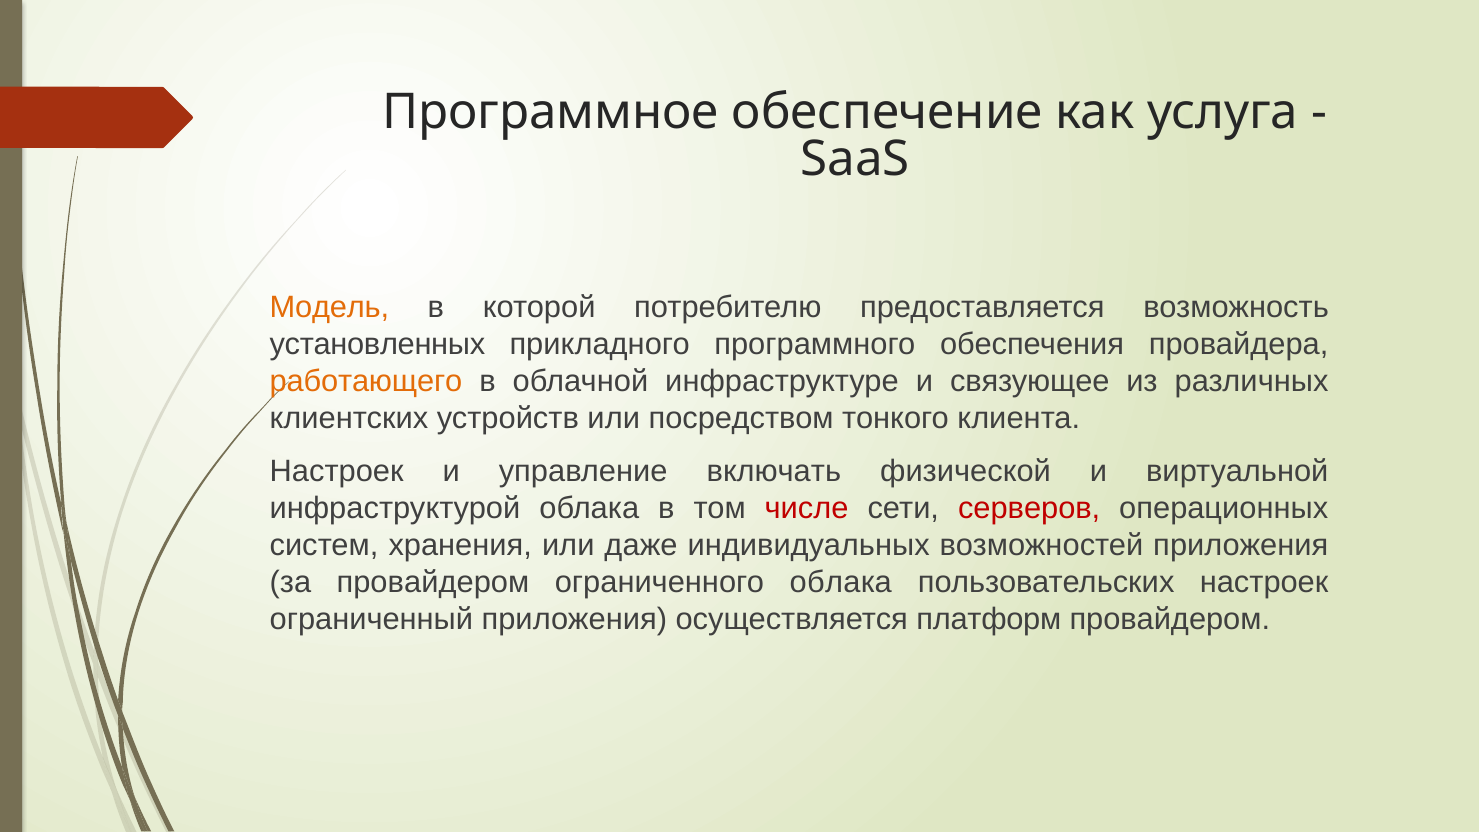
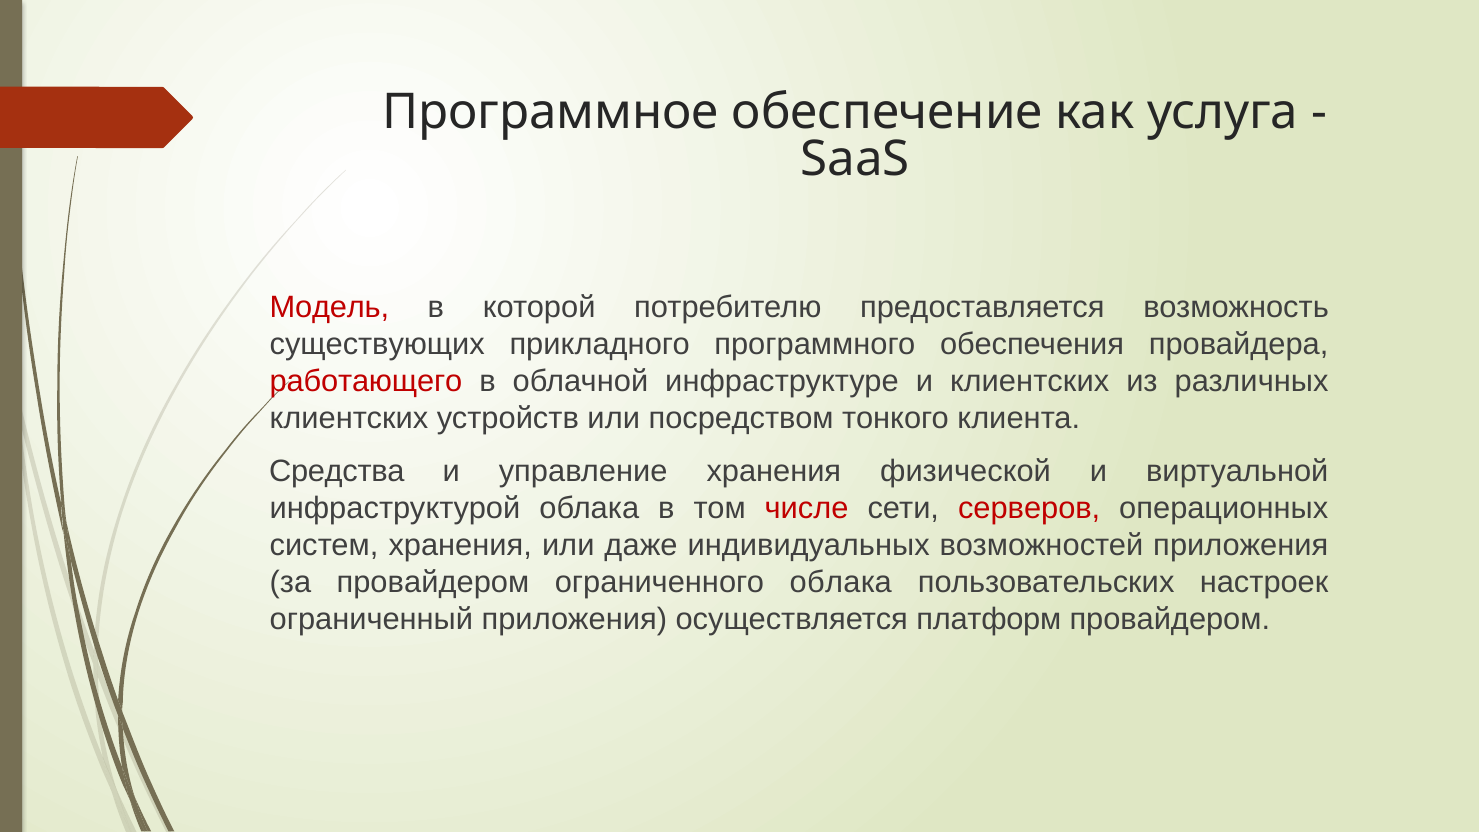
Модель colour: orange -> red (329, 308)
установленных: установленных -> существующих (377, 345)
работающего colour: orange -> red (366, 382)
и связующее: связующее -> клиентских (1030, 382)
Настроек: Настроек -> Средства (337, 471)
управление включать: включать -> хранения (774, 471)
